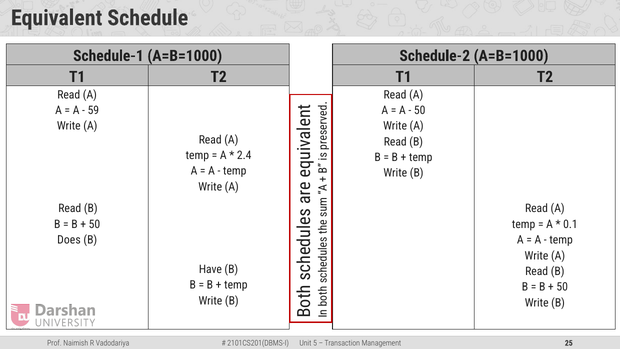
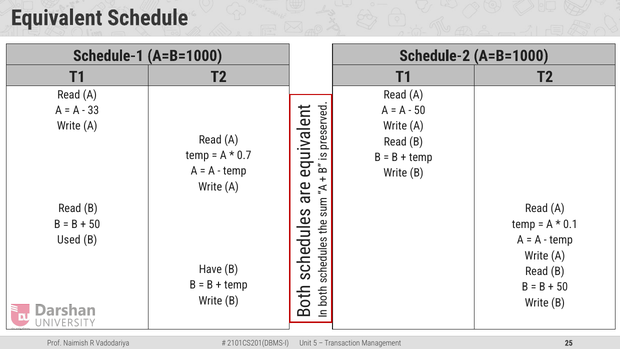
59: 59 -> 33 (93, 110)
2.4: 2.4 -> 0.7 (244, 155)
Does: Does -> Used (69, 240)
